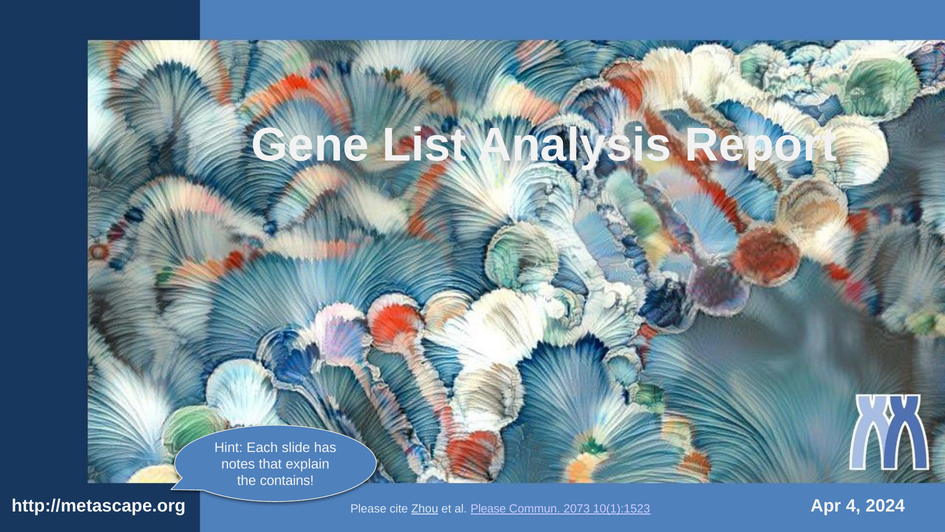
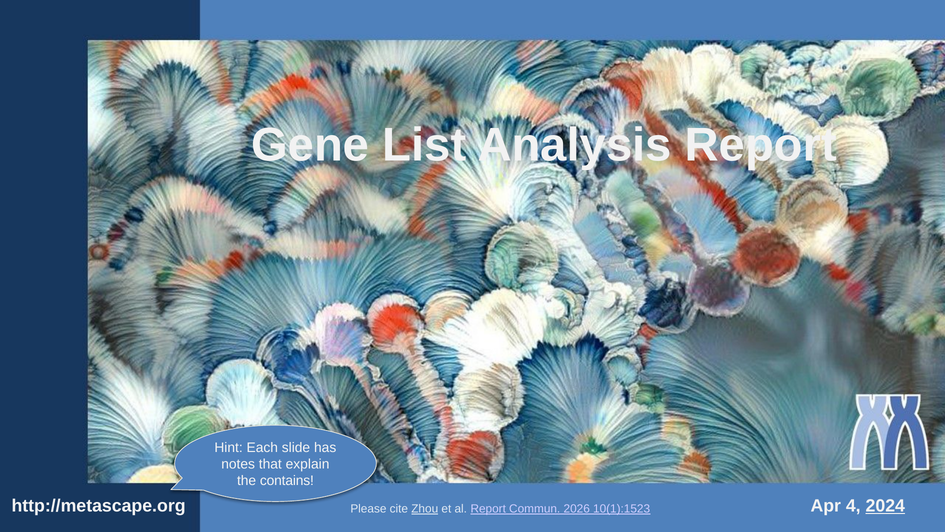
2024 underline: none -> present (885, 505)
al Please: Please -> Report (488, 508)
2073: 2073 -> 2026 (577, 508)
